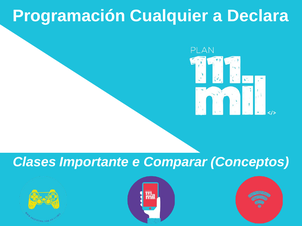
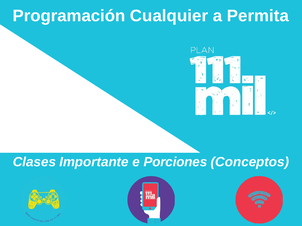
Declara: Declara -> Permita (258, 16)
Comparar: Comparar -> Porciones (175, 162)
